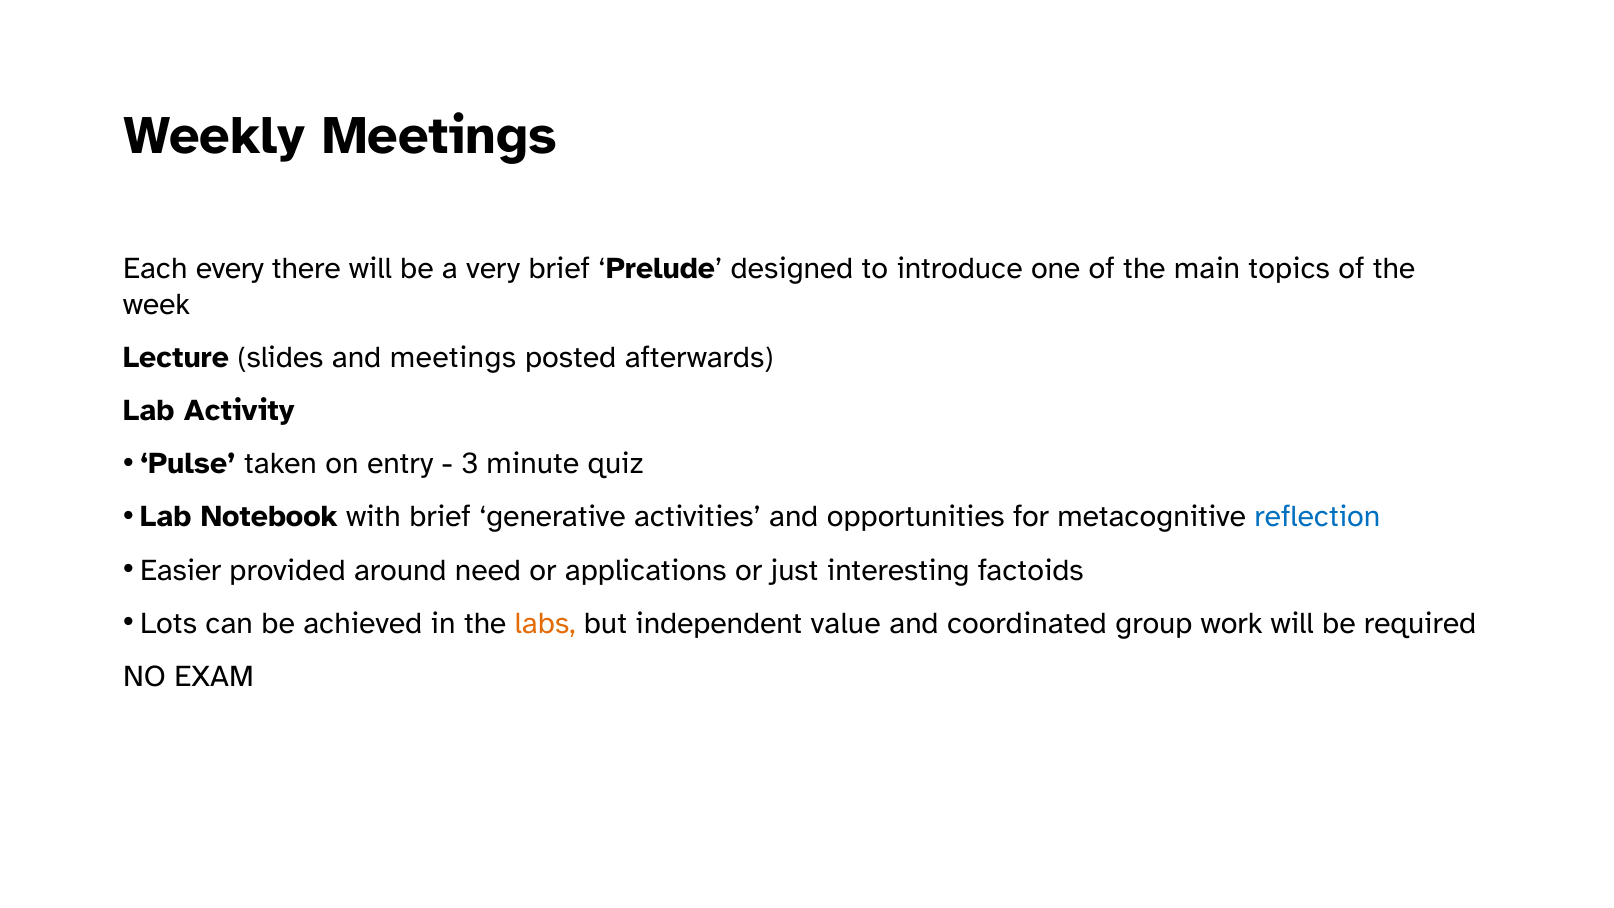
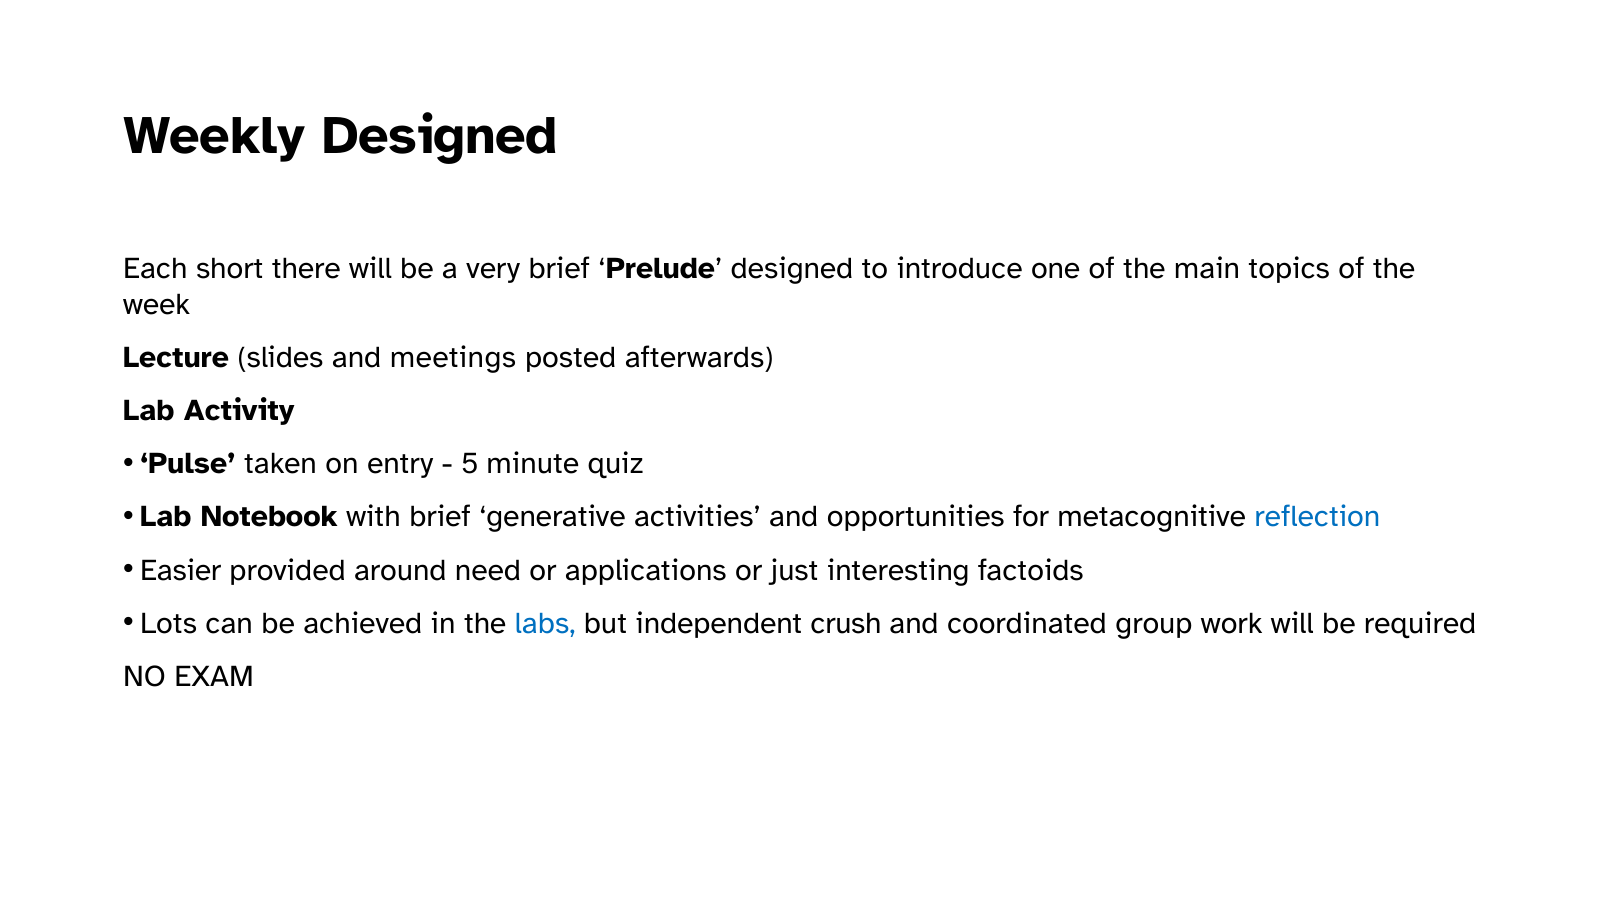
Weekly Meetings: Meetings -> Designed (440, 136)
every: every -> short (230, 268)
3: 3 -> 5 (470, 464)
labs colour: orange -> blue (545, 623)
value: value -> crush (846, 623)
